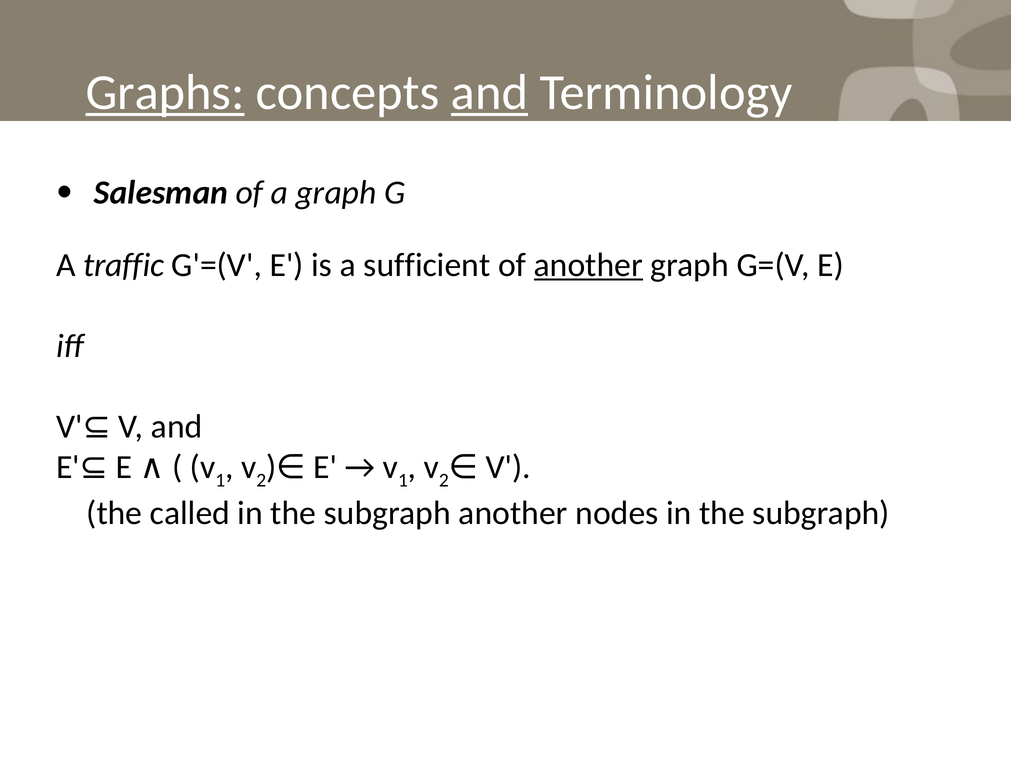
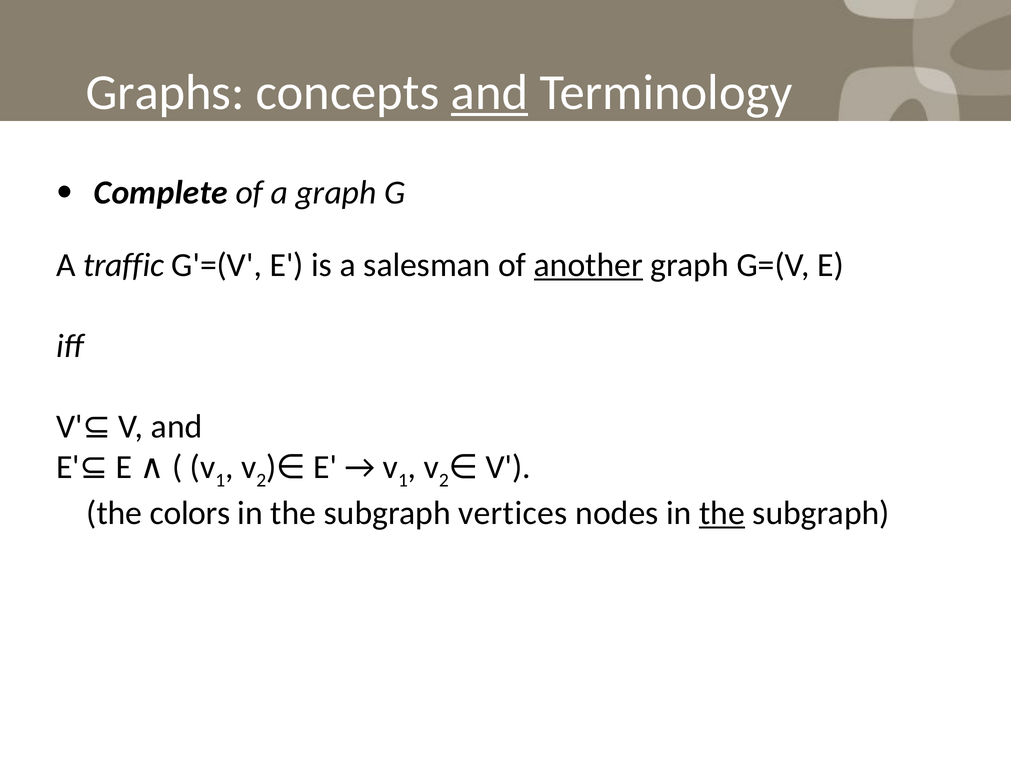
Graphs underline: present -> none (165, 93)
Salesman: Salesman -> Complete (161, 193)
sufficient: sufficient -> salesman (427, 265)
called: called -> colors (190, 513)
subgraph another: another -> vertices (513, 513)
the underline: none -> present (722, 513)
